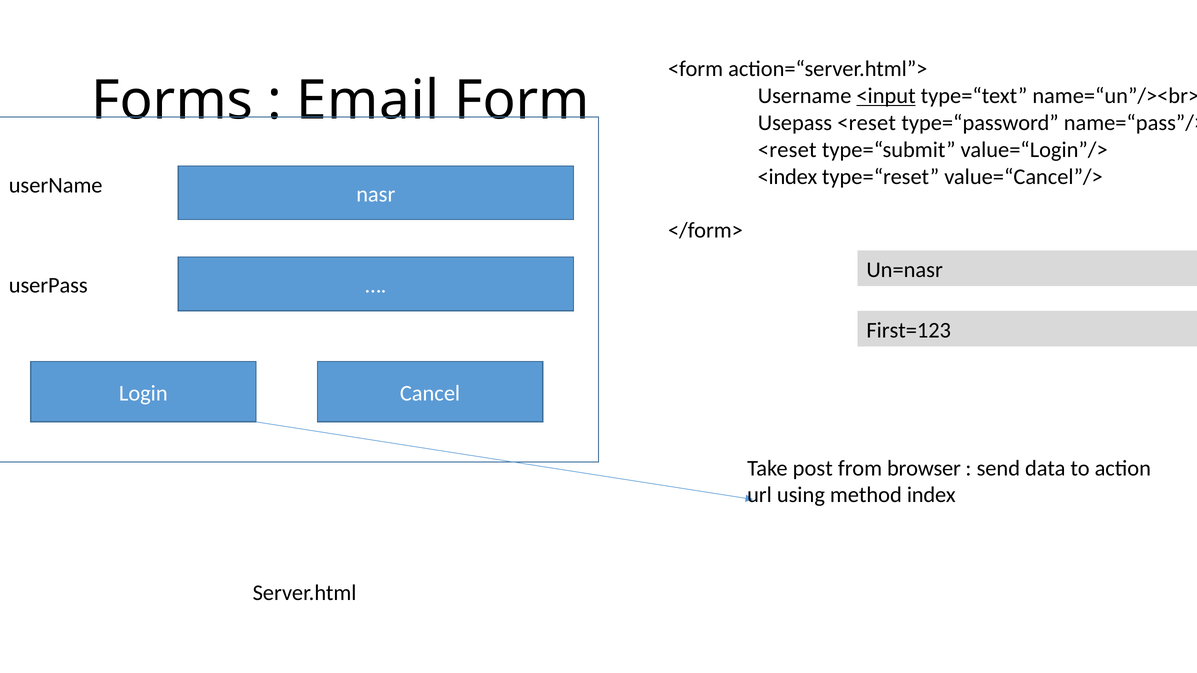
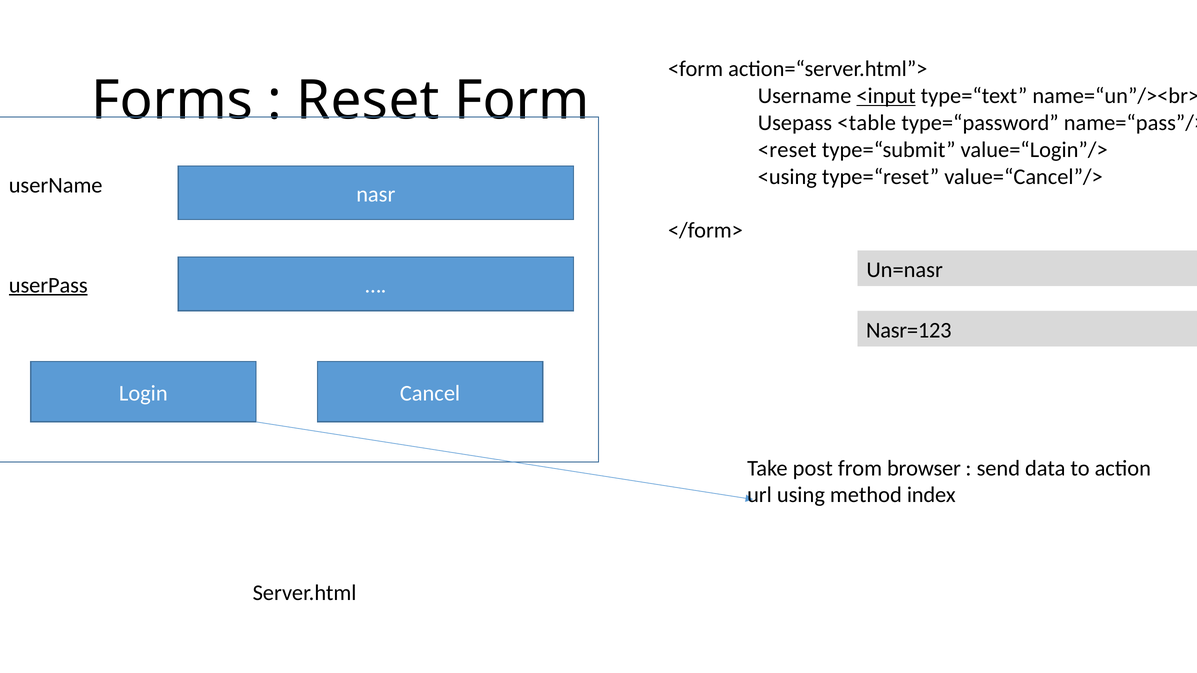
Email: Email -> Reset (368, 101)
Usepass <reset: <reset -> <table (867, 123)
<index: <index -> <using (787, 177)
userPass underline: none -> present (48, 285)
First=123: First=123 -> Nasr=123 (909, 330)
